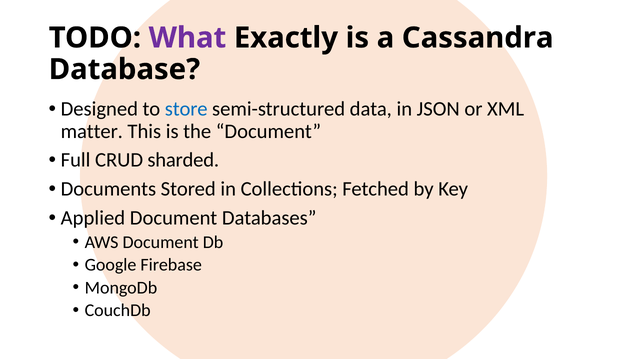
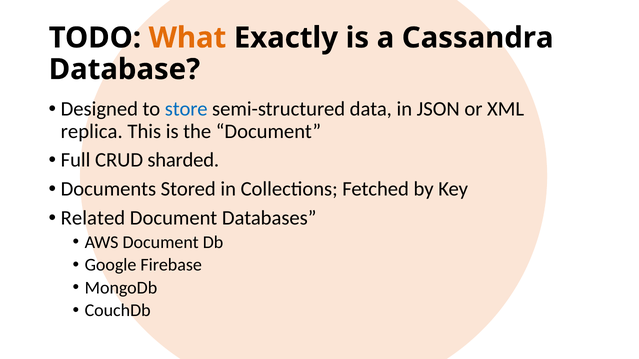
What colour: purple -> orange (187, 38)
matter: matter -> replica (92, 131)
Applied: Applied -> Related (93, 218)
